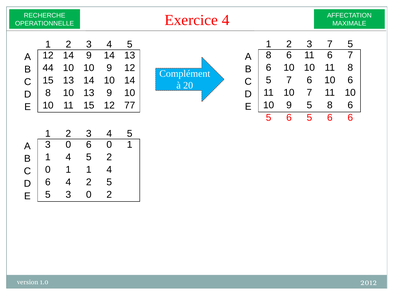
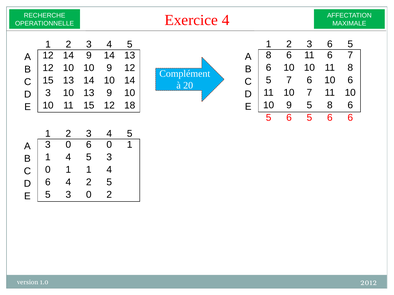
3 7: 7 -> 6 (330, 44)
B 44: 44 -> 12 (48, 68)
D 8: 8 -> 3 (48, 93)
77: 77 -> 18 (130, 106)
4 5 2: 2 -> 3 (109, 157)
